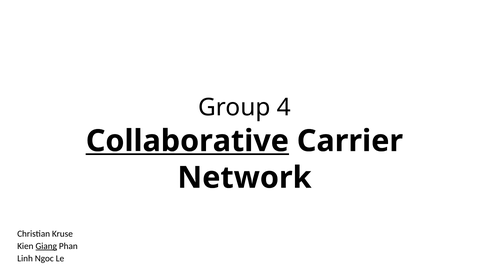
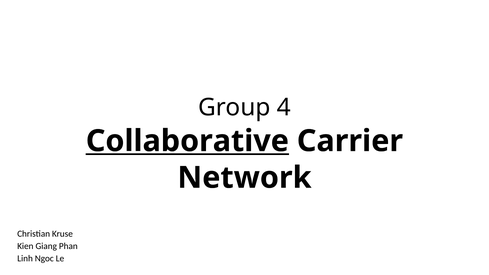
Giang underline: present -> none (46, 246)
